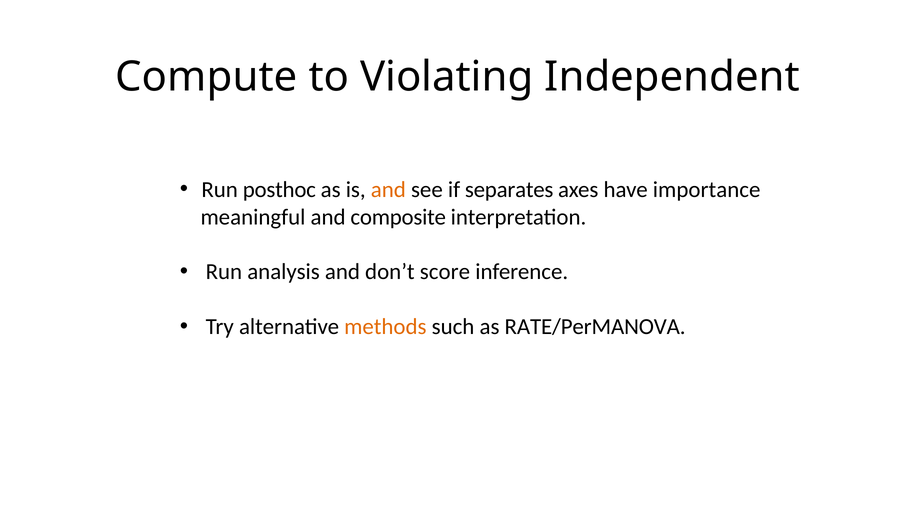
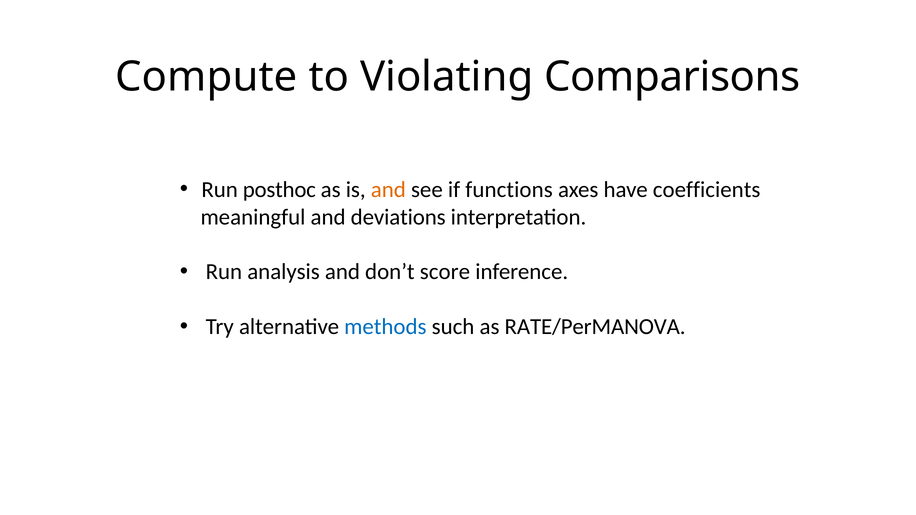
Independent: Independent -> Comparisons (672, 77)
separates: separates -> functions (509, 190)
importance: importance -> coefficients (707, 190)
composite: composite -> deviations (398, 217)
methods colour: orange -> blue (385, 327)
